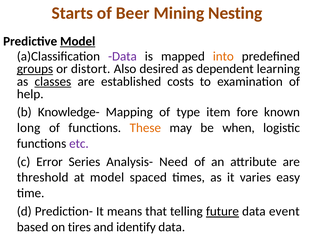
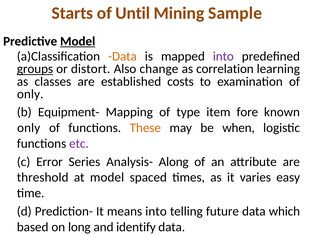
Beer: Beer -> Until (133, 13)
Nesting: Nesting -> Sample (235, 13)
Data colour: purple -> orange (122, 57)
into colour: orange -> purple (223, 57)
desired: desired -> change (159, 69)
dependent: dependent -> correlation (225, 69)
classes underline: present -> none (53, 82)
help: help -> only (30, 94)
Knowledge-: Knowledge- -> Equipment- (69, 112)
long: long -> only (29, 128)
Need: Need -> Along (174, 162)
means that: that -> into (156, 212)
future underline: present -> none (222, 212)
event: event -> which (284, 212)
tires: tires -> long (79, 228)
